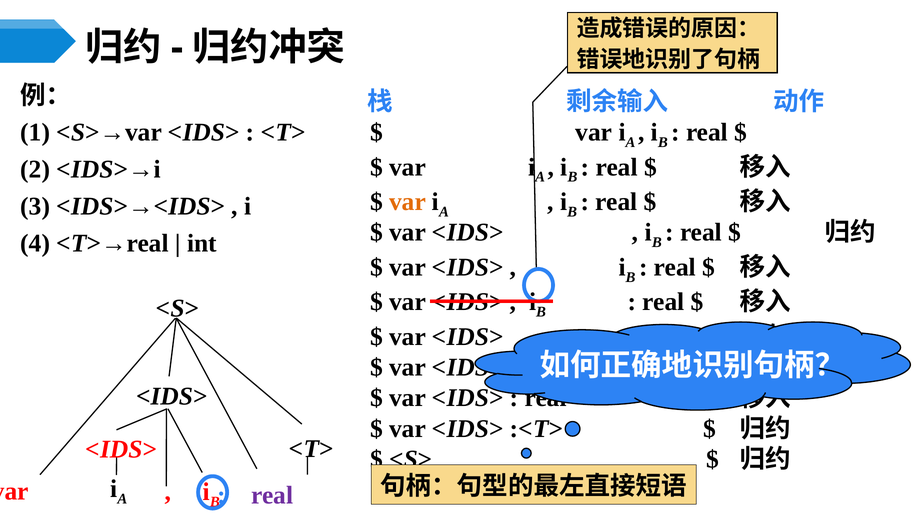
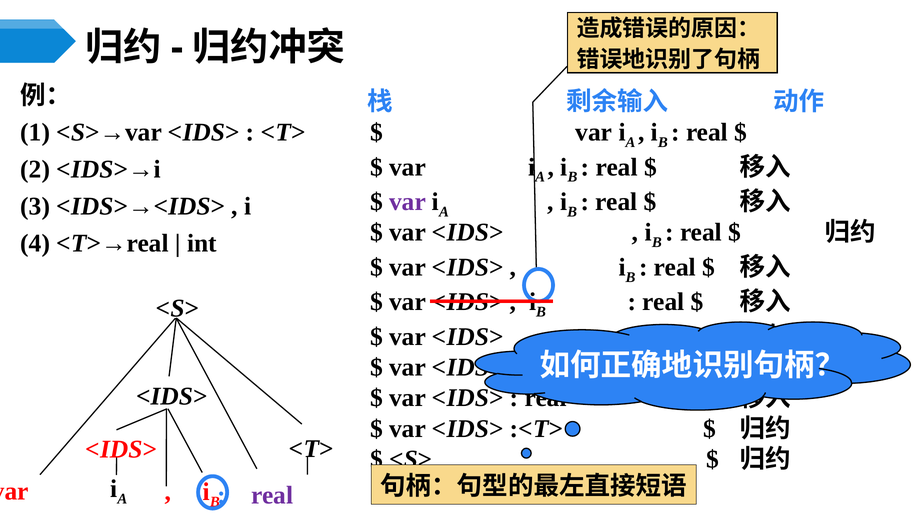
var colour: orange -> purple (408, 202)
